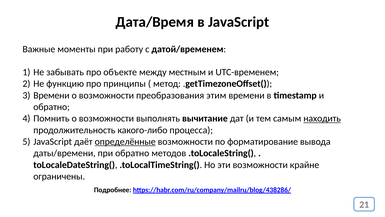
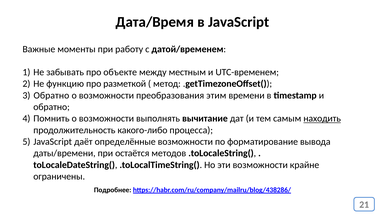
принципы: принципы -> разметкой (125, 84)
Времени: Времени -> Обратно (51, 95)
определённые underline: present -> none (125, 141)
при обратно: обратно -> остаётся (132, 153)
